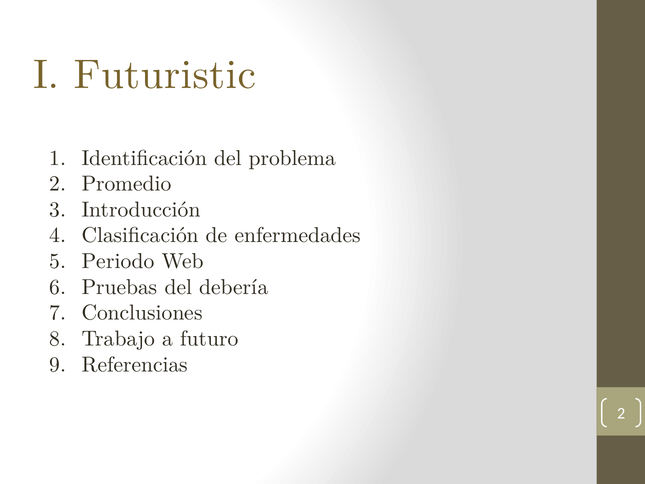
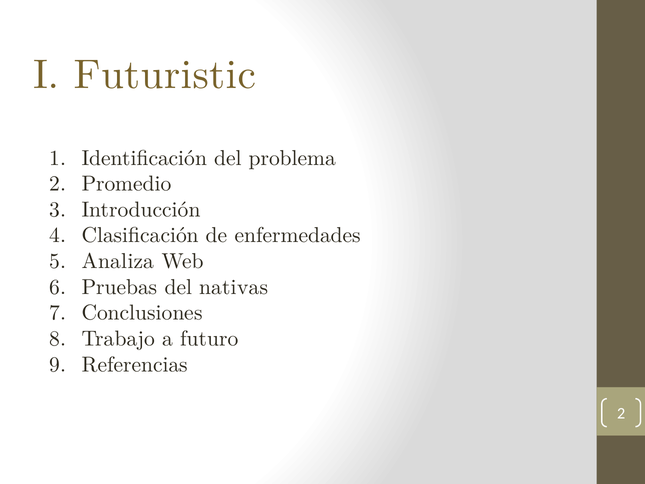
Periodo: Periodo -> Analiza (118, 261)
debería: debería -> nativas (234, 287)
